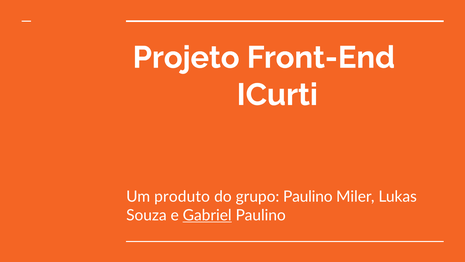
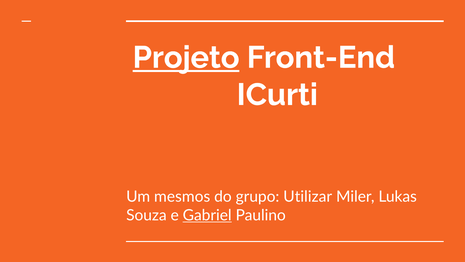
Projeto underline: none -> present (186, 57)
produto: produto -> mesmos (182, 196)
grupo Paulino: Paulino -> Utilizar (308, 196)
